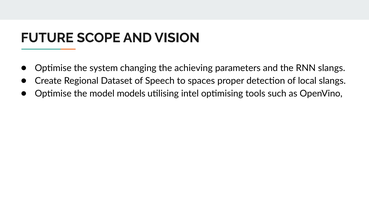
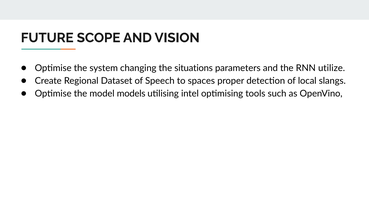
achieving: achieving -> situations (194, 68)
RNN slangs: slangs -> utilize (332, 68)
